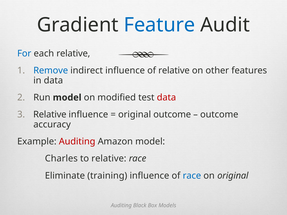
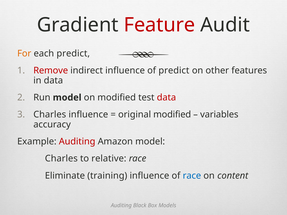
Feature colour: blue -> red (159, 25)
For colour: blue -> orange (24, 54)
each relative: relative -> predict (73, 54)
Remove colour: blue -> red (51, 71)
of relative: relative -> predict (174, 71)
Relative: Relative -> Charles (50, 115)
original outcome: outcome -> modified (172, 115)
outcome: outcome -> variables (219, 115)
on original: original -> content (233, 176)
